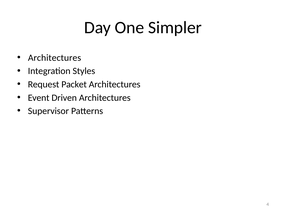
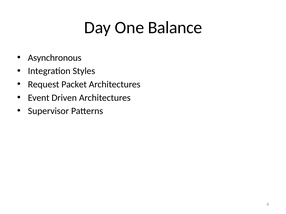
Simpler: Simpler -> Balance (175, 28)
Architectures: Architectures -> Asynchronous (55, 58)
